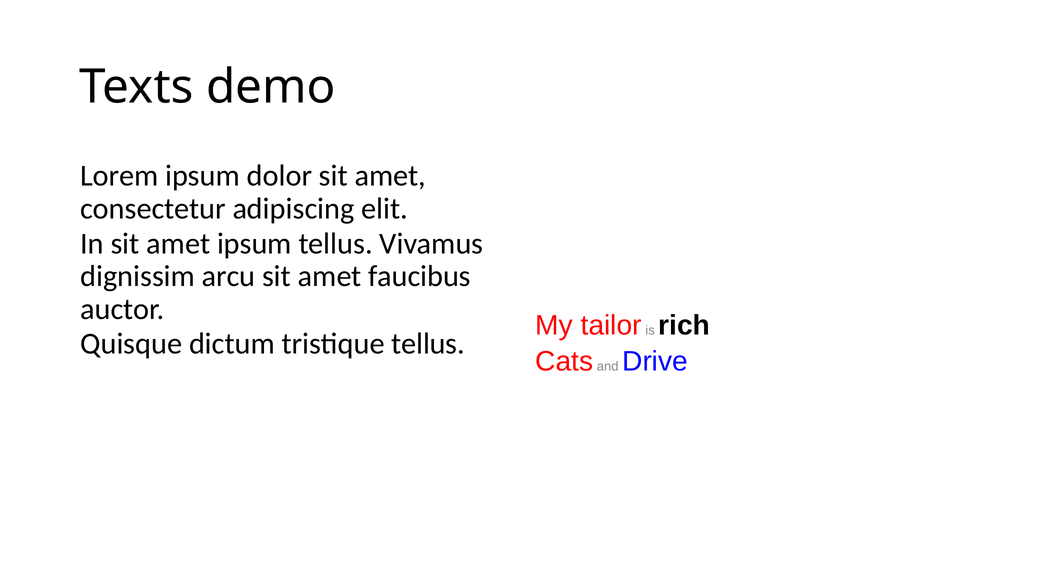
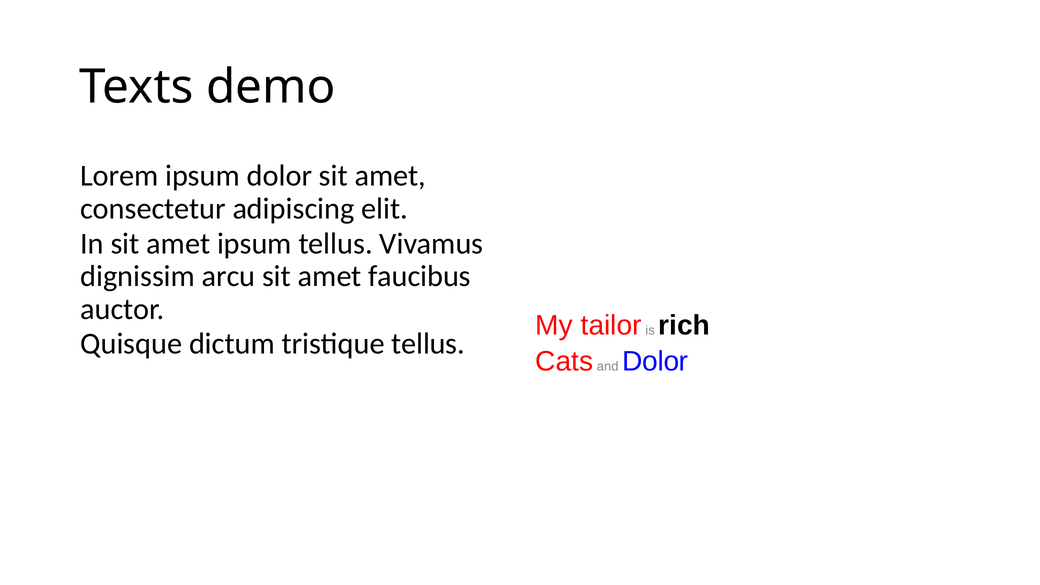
and Drive: Drive -> Dolor (655, 361)
